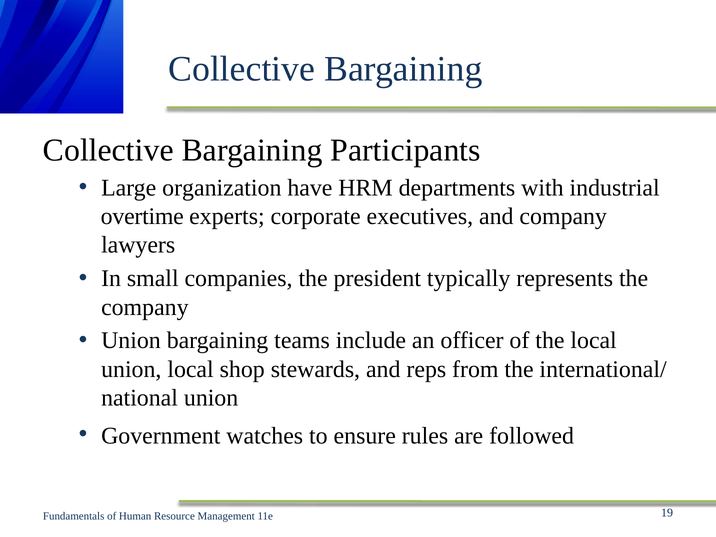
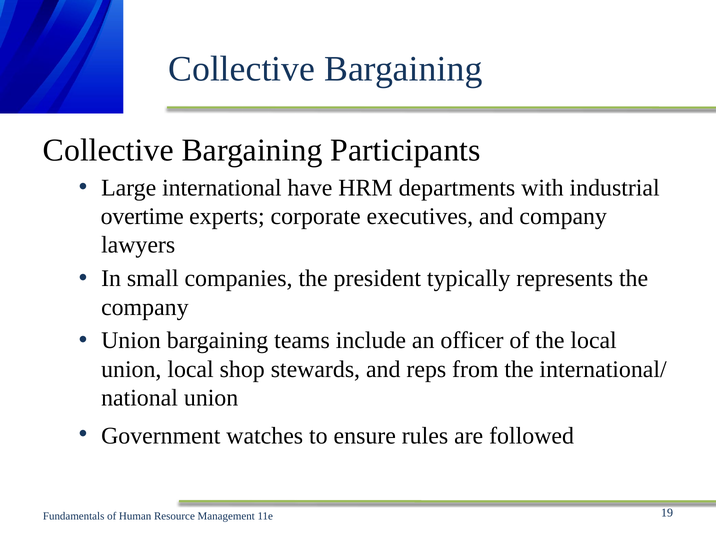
organization: organization -> international (222, 188)
